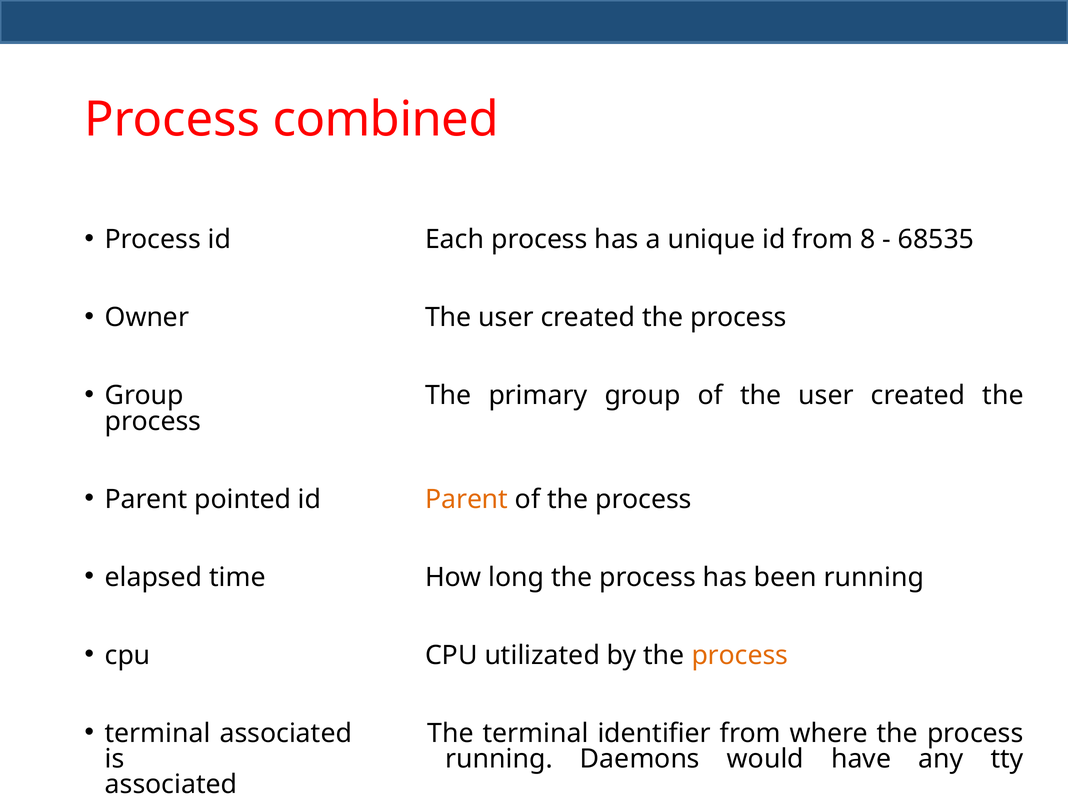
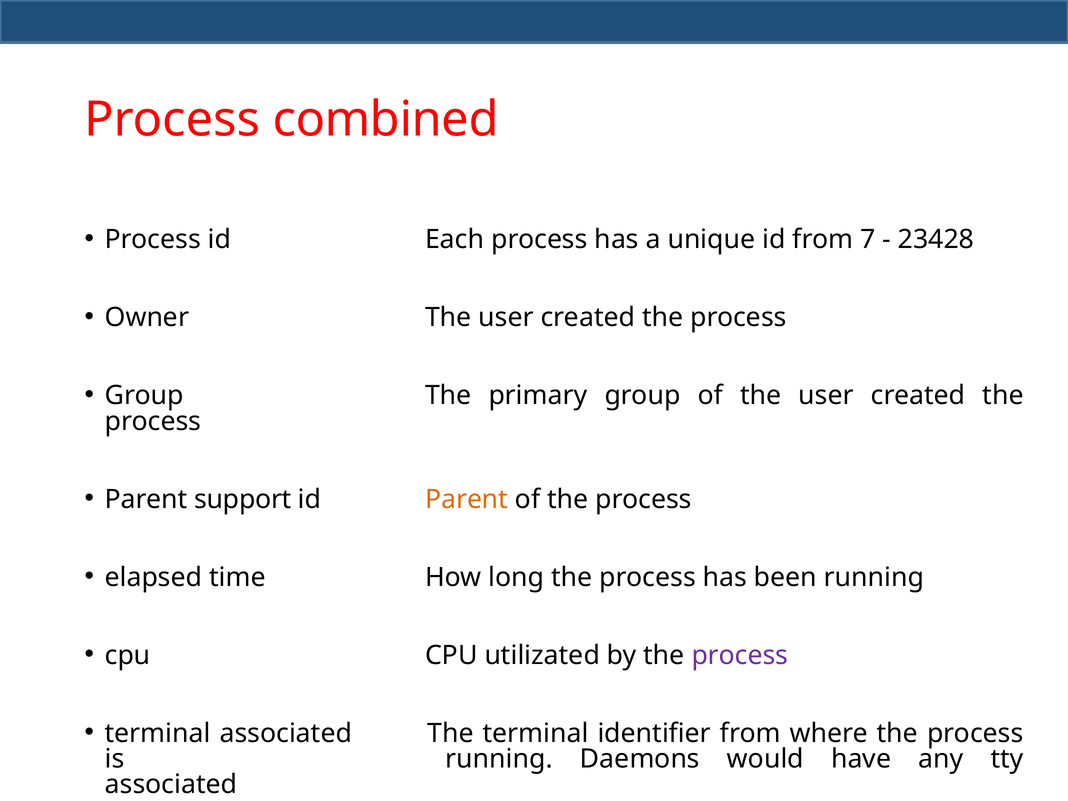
8: 8 -> 7 (868, 240)
68535: 68535 -> 23428 (936, 240)
pointed: pointed -> support (243, 499)
process colour: orange -> purple (740, 655)
